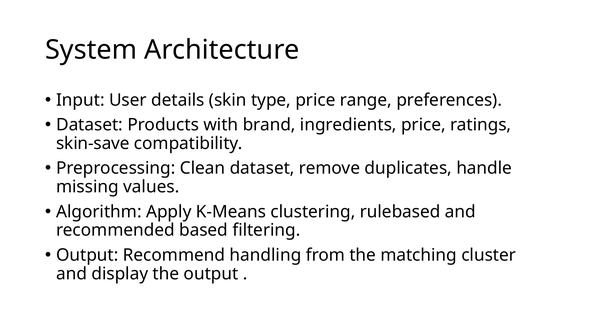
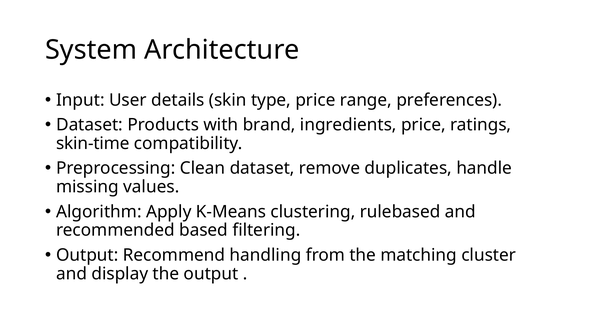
skin-save: skin-save -> skin-time (93, 143)
